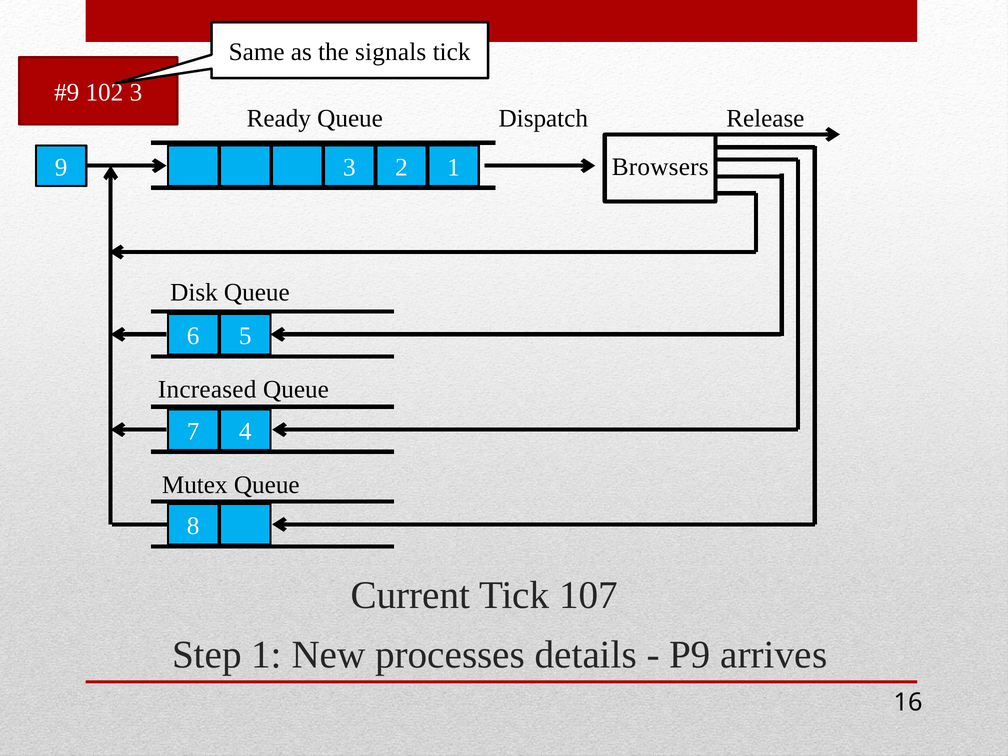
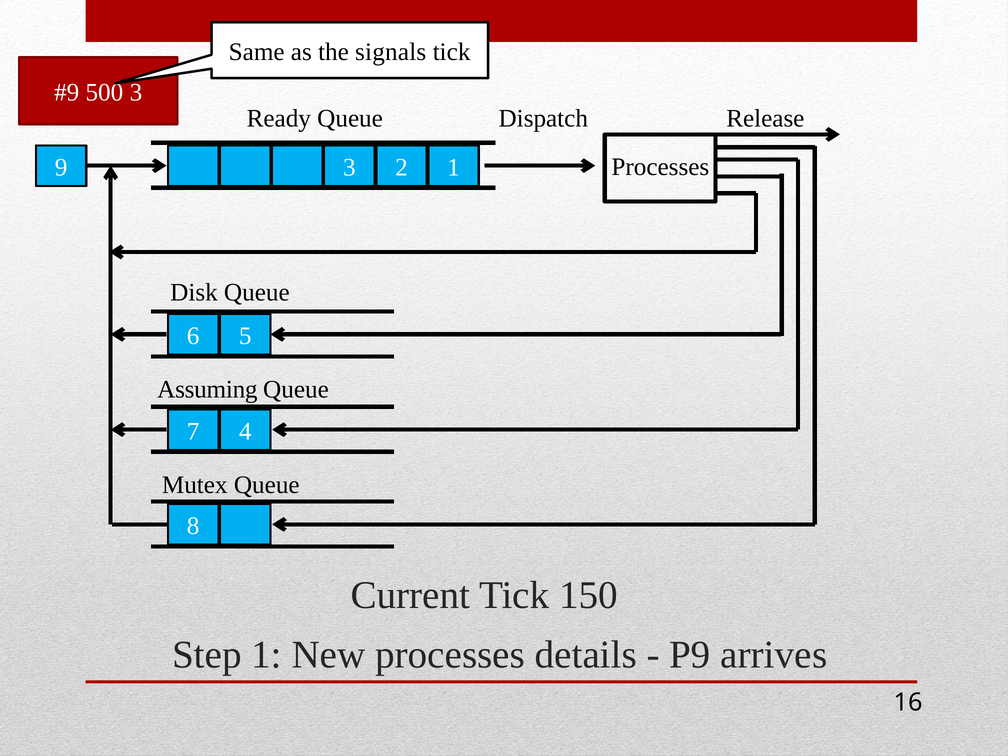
102: 102 -> 500 (104, 93)
Browsers: Browsers -> Processes (660, 167)
Increased: Increased -> Assuming (207, 389)
107: 107 -> 150 (588, 595)
